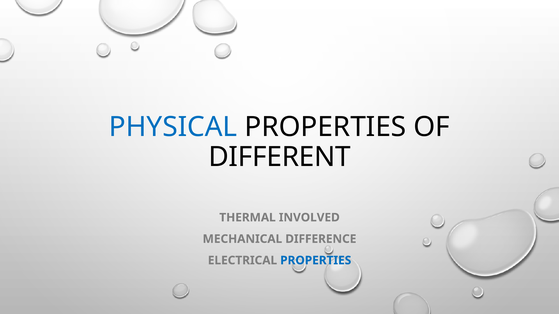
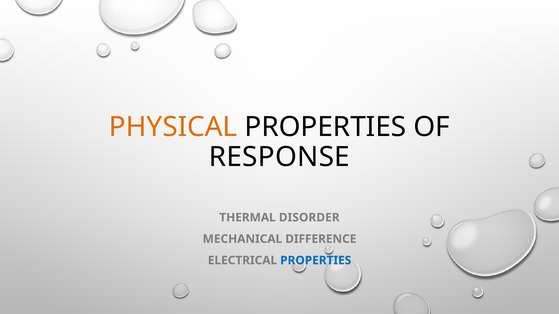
PHYSICAL colour: blue -> orange (173, 127)
DIFFERENT: DIFFERENT -> RESPONSE (279, 157)
INVOLVED: INVOLVED -> DISORDER (309, 218)
